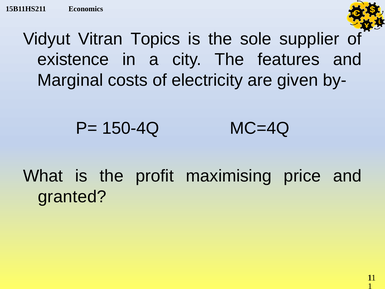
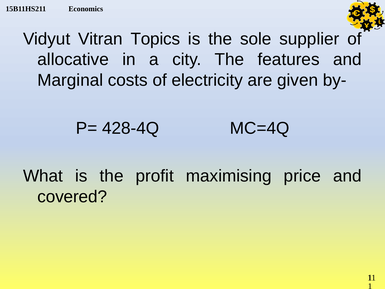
existence: existence -> allocative (73, 60)
150-4Q: 150-4Q -> 428-4Q (131, 128)
granted: granted -> covered (72, 196)
